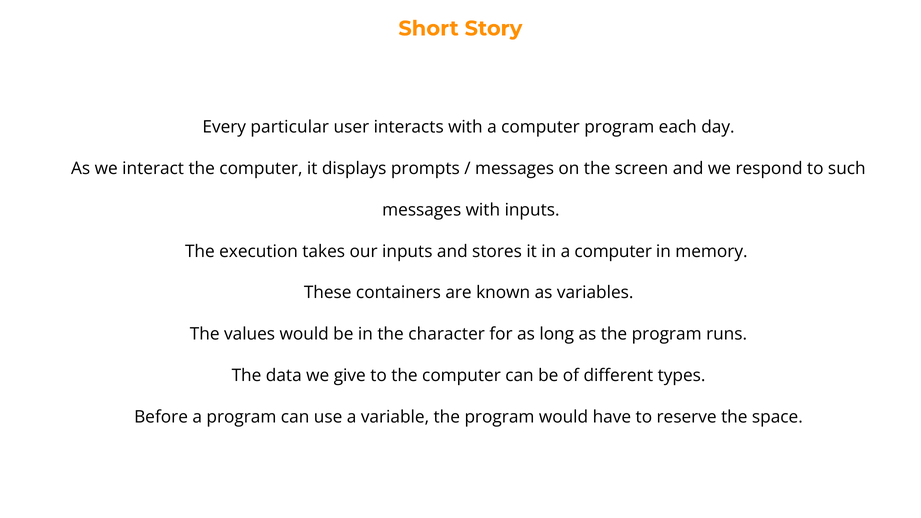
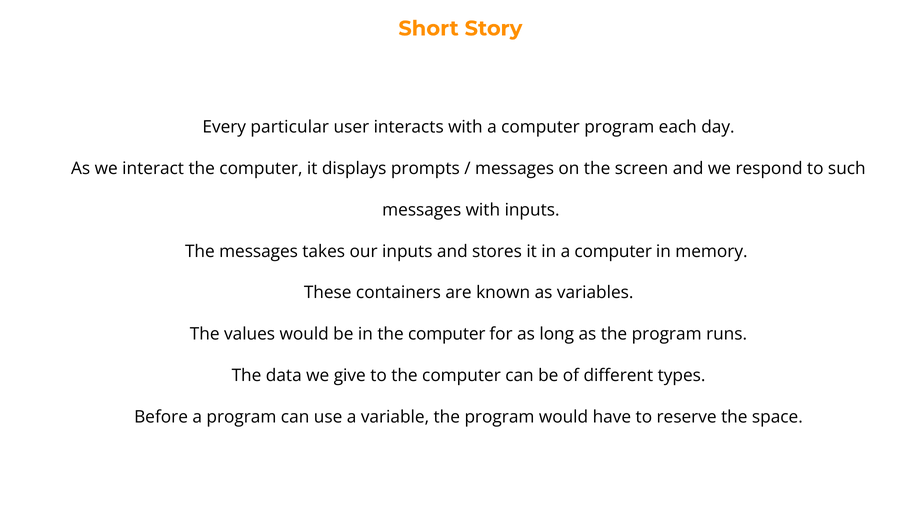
The execution: execution -> messages (259, 251)
in the character: character -> computer (447, 334)
